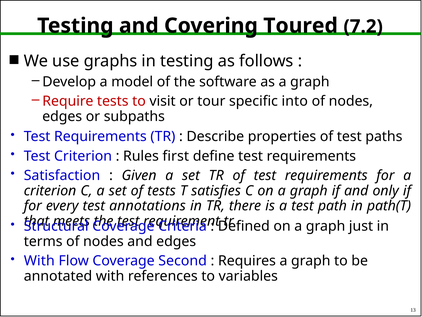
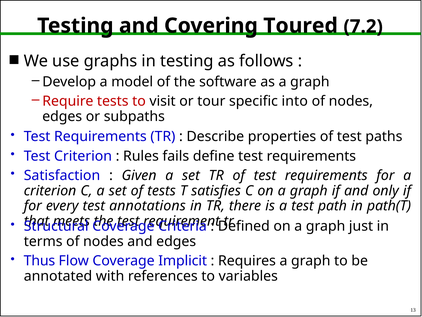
first: first -> fails (176, 156)
With: With -> Thus (39, 261)
Second: Second -> Implicit (183, 261)
